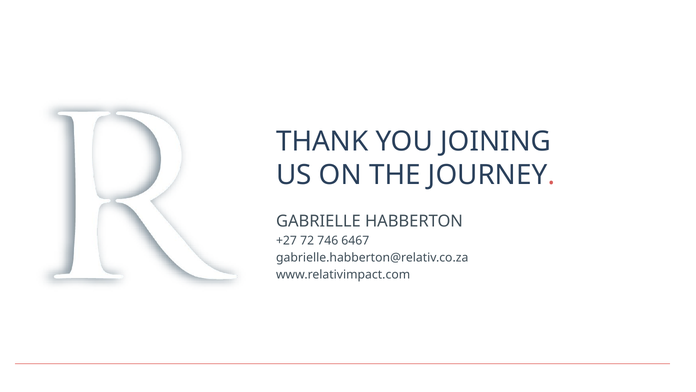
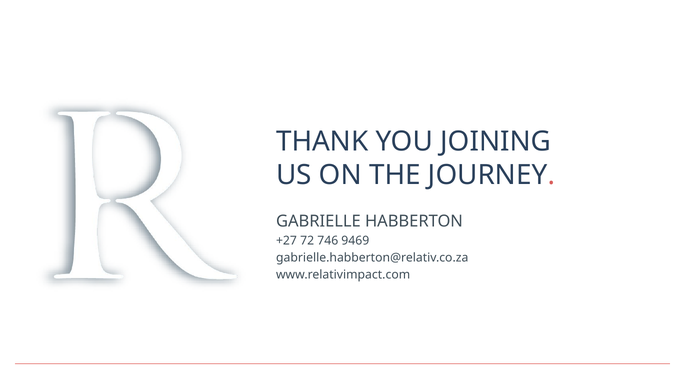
6467: 6467 -> 9469 (355, 240)
